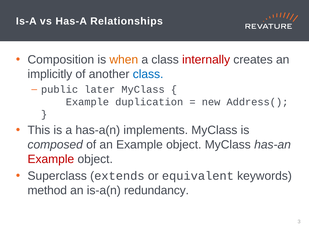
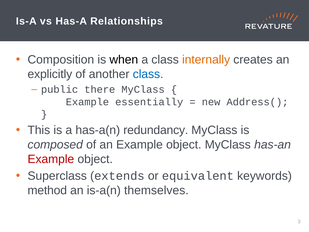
when colour: orange -> black (124, 60)
internally colour: red -> orange (206, 60)
implicitly: implicitly -> explicitly (50, 74)
later: later -> there (100, 89)
duplication: duplication -> essentially (149, 102)
implements: implements -> redundancy (156, 130)
redundancy: redundancy -> themselves (156, 190)
